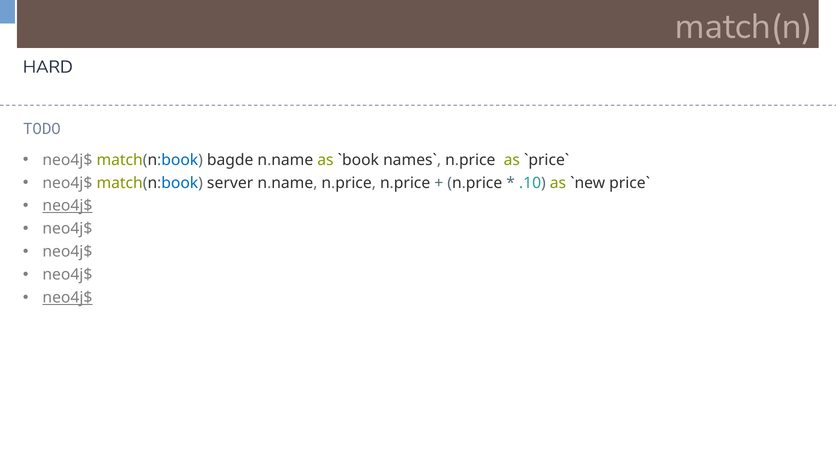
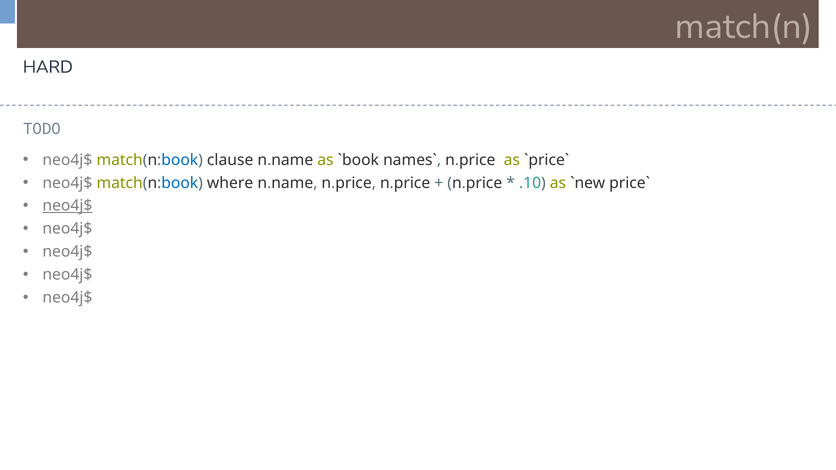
bagde: bagde -> clause (230, 160)
server: server -> where (230, 183)
neo4j$ underline: present -> none (67, 298)
